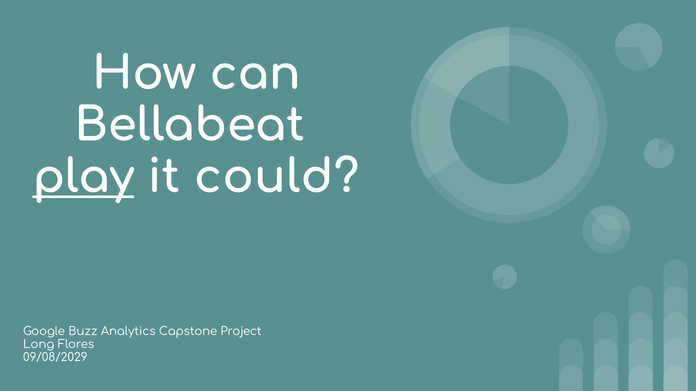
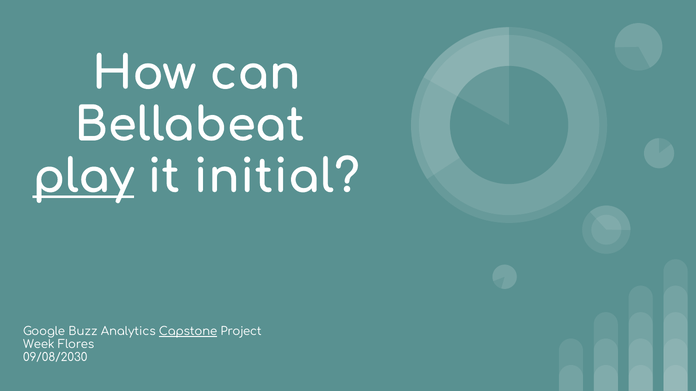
could: could -> initial (277, 177)
Capstone underline: none -> present (188, 332)
Long: Long -> Week (39, 345)
09/08/2029: 09/08/2029 -> 09/08/2030 (55, 358)
